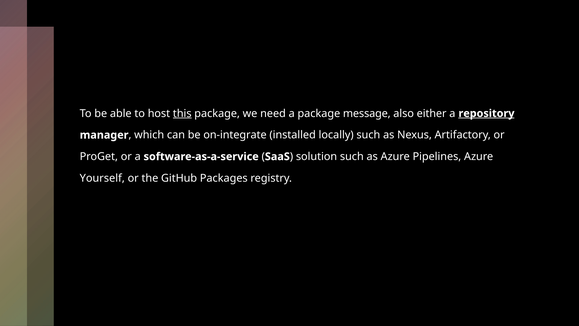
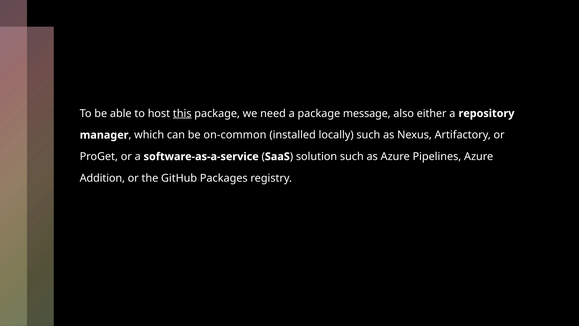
repository underline: present -> none (486, 113)
on-integrate: on-integrate -> on-common (235, 135)
Yourself: Yourself -> Addition (102, 178)
